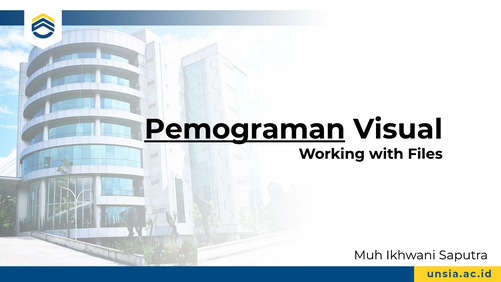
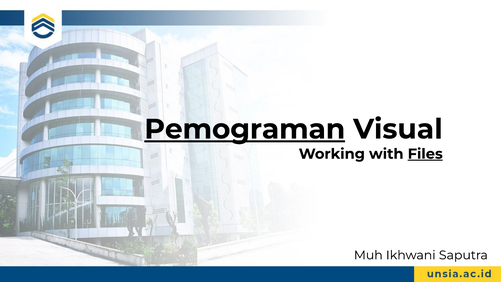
Files underline: none -> present (425, 154)
